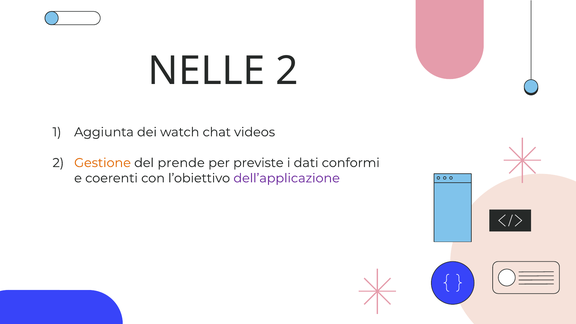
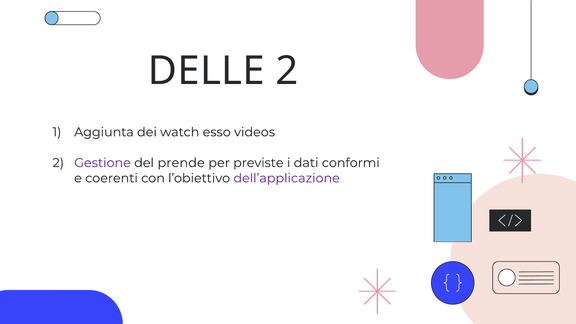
NELLE: NELLE -> DELLE (206, 71)
chat: chat -> esso (217, 132)
Gestione colour: orange -> purple (103, 163)
